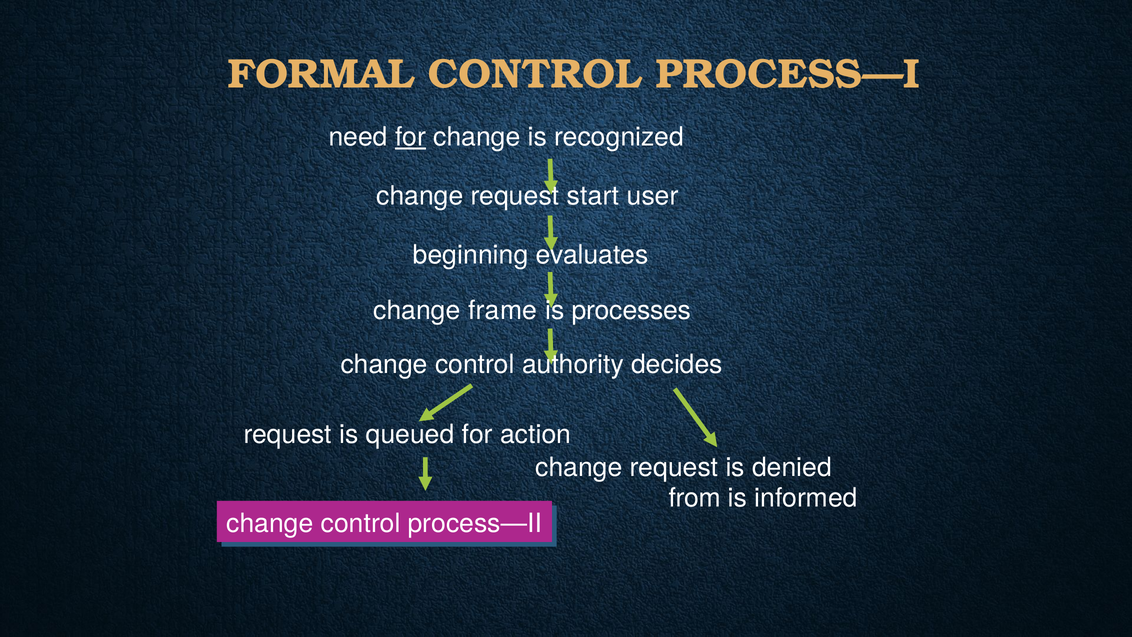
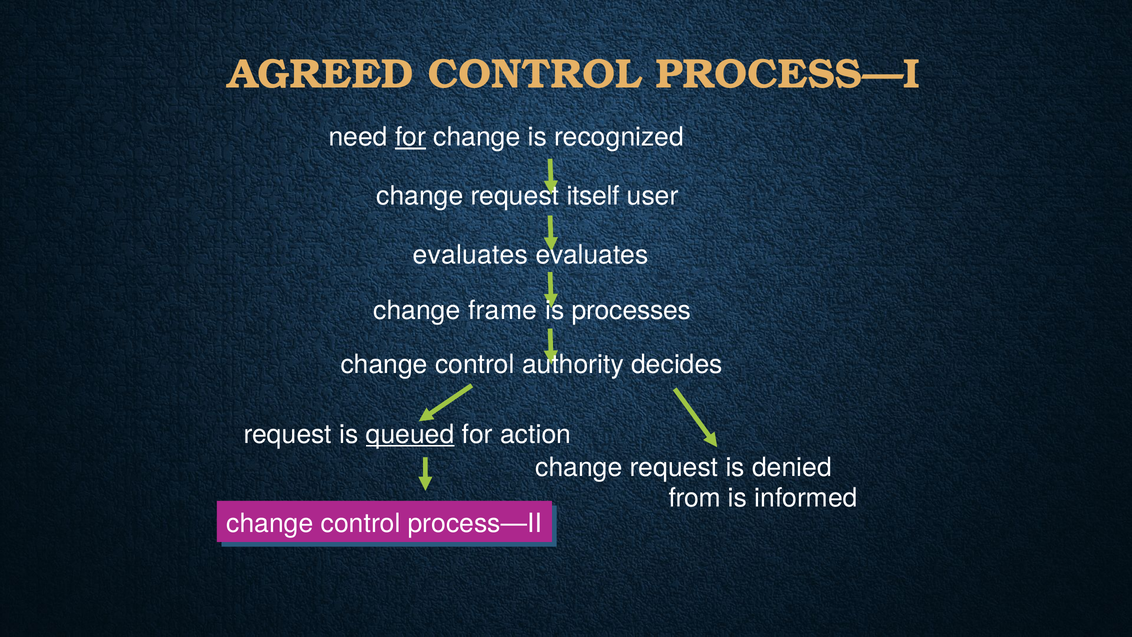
FORMAL: FORMAL -> AGREED (321, 74)
start: start -> itself (593, 196)
beginning: beginning -> evaluates (470, 255)
queued underline: none -> present (410, 434)
